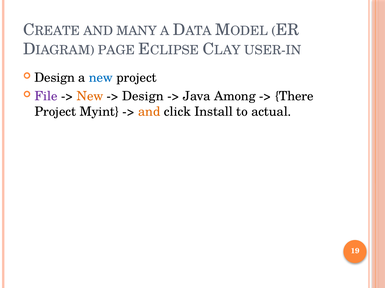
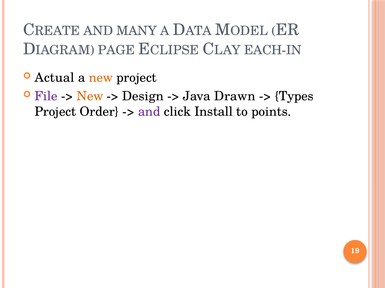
USER-IN: USER-IN -> EACH-IN (273, 50)
Design: Design -> Actual (55, 78)
new colour: blue -> orange (101, 78)
Among: Among -> Drawn (235, 96)
There: There -> Types (294, 96)
Myint: Myint -> Order (99, 112)
and colour: orange -> purple (149, 112)
actual: actual -> points (271, 112)
